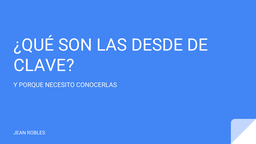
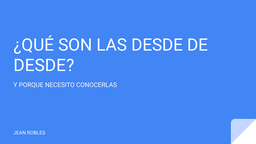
CLAVE: CLAVE -> DESDE (44, 65)
